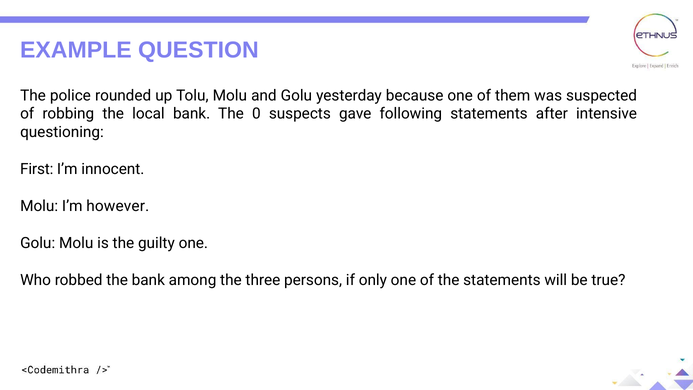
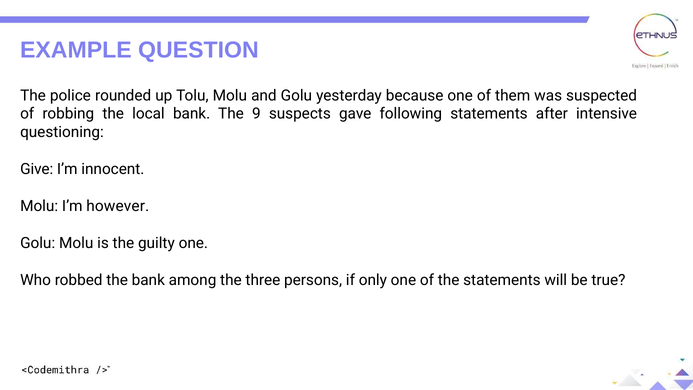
0: 0 -> 9 (256, 114)
First: First -> Give (37, 169)
